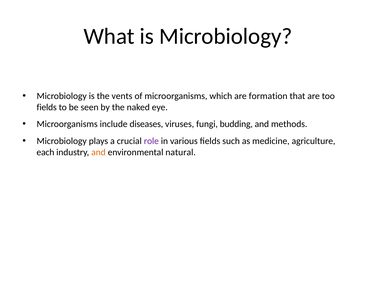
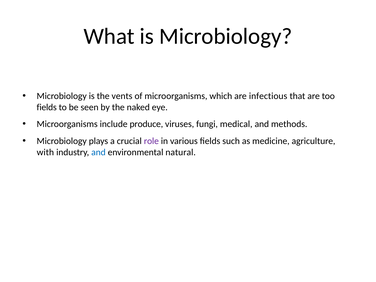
formation: formation -> infectious (268, 96)
diseases: diseases -> produce (146, 124)
budding: budding -> medical (236, 124)
each: each -> with (45, 152)
and colour: orange -> blue (98, 152)
